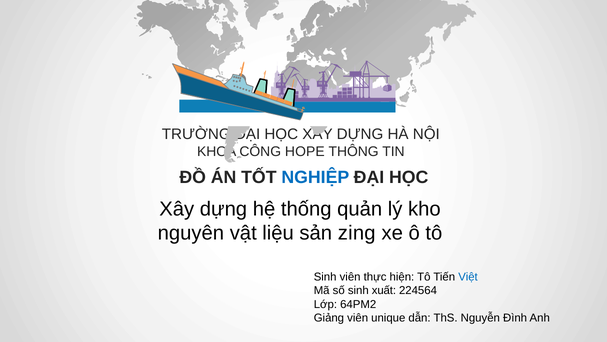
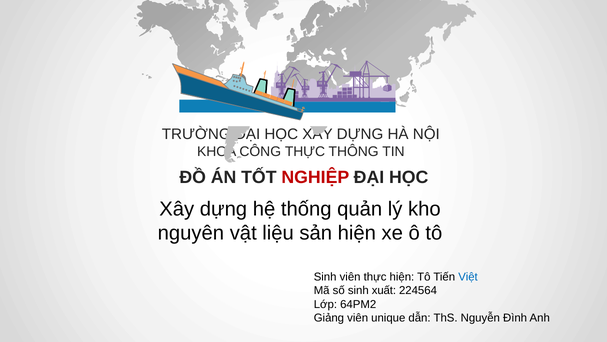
HOPE: HOPE -> THỰC (305, 151)
NGHIỆP colour: blue -> red (315, 177)
sản zing: zing -> hiện (357, 233)
